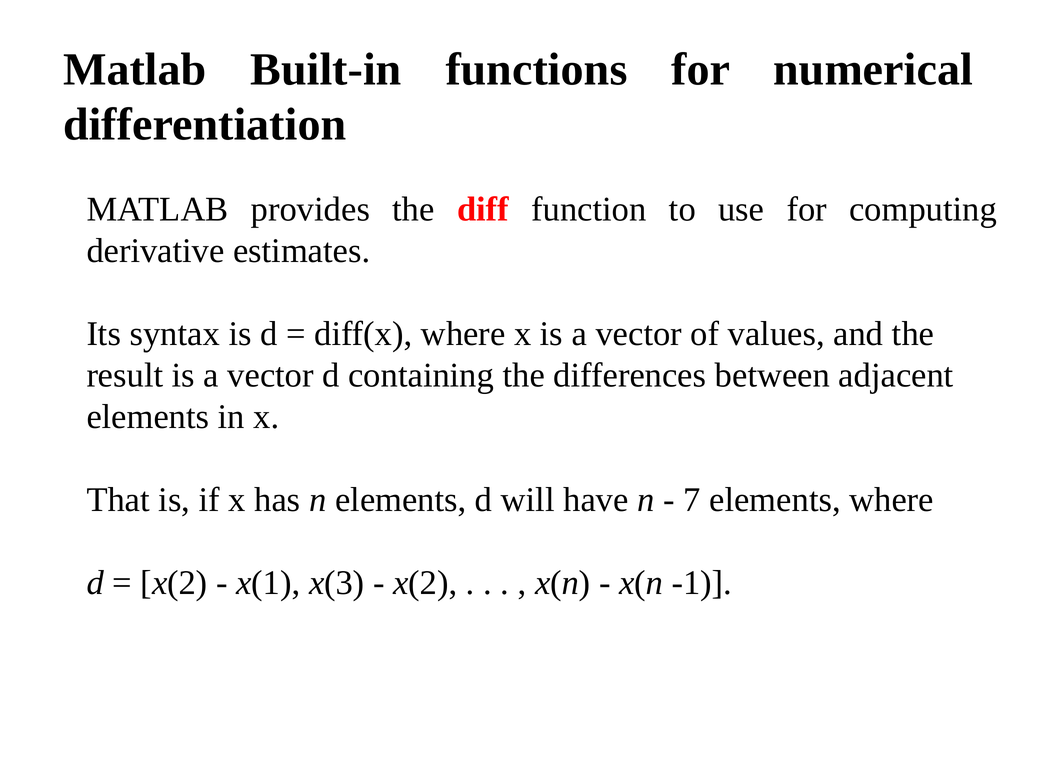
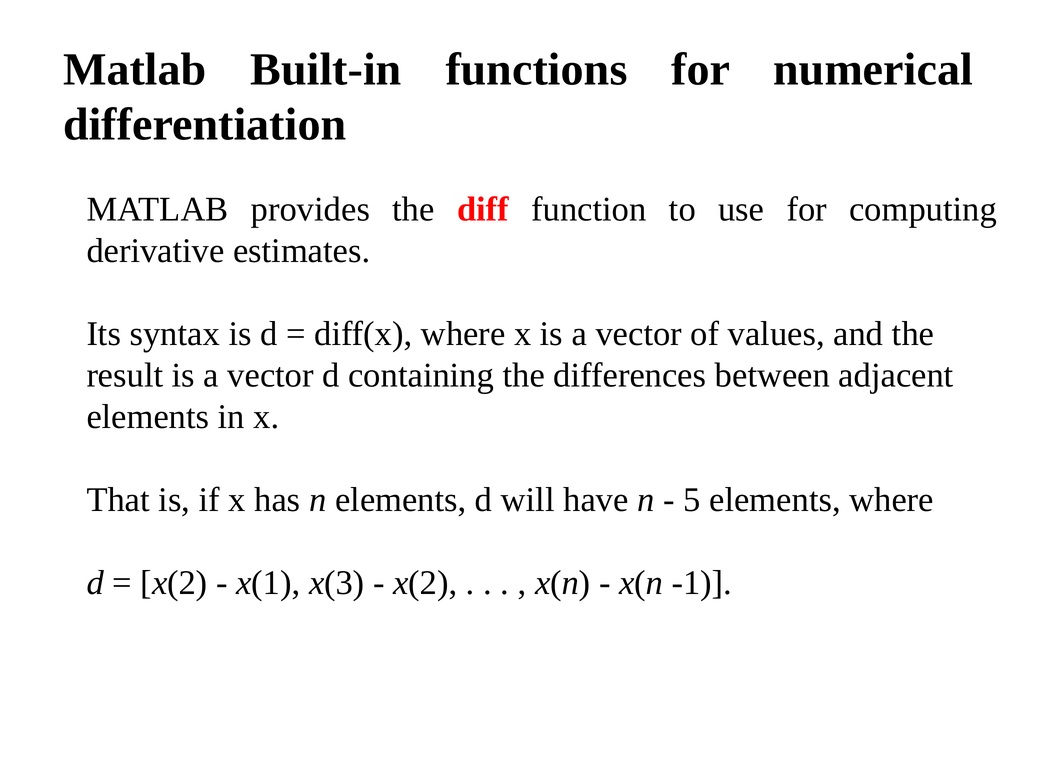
7: 7 -> 5 (692, 500)
